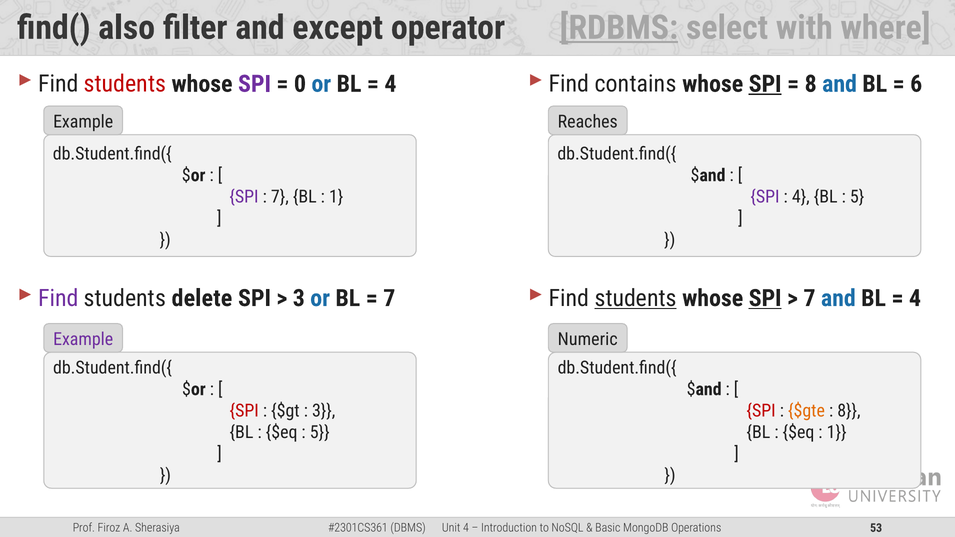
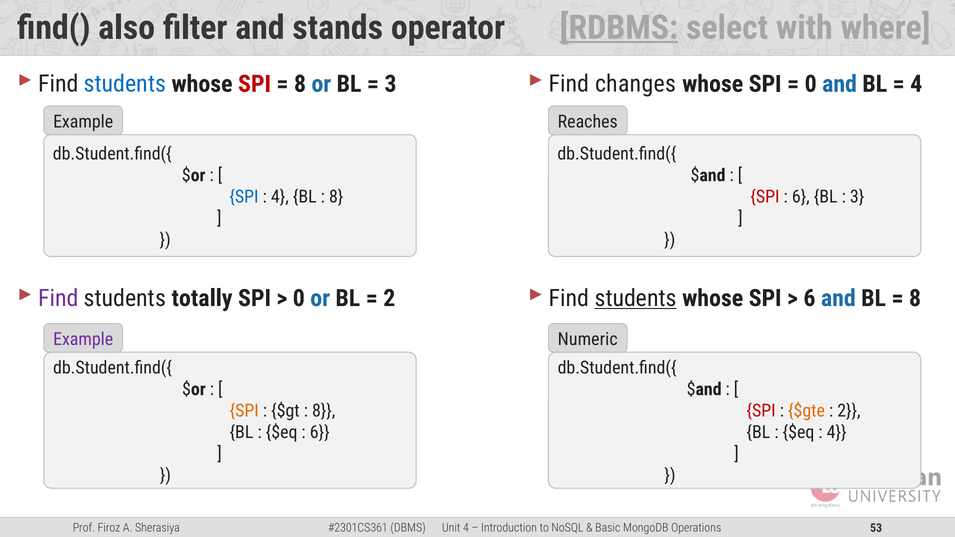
except: except -> stands (338, 28)
students colour: red -> blue (125, 84)
SPI colour: purple -> red (254, 84)
0: 0 -> 8 (300, 84)
4: 4 -> 3 (390, 84)
contains: contains -> changes (636, 84)
SPI underline: present -> none (765, 84)
8: 8 -> 0 (811, 84)
6: 6 -> 4 (916, 84)
SPI colour: purple -> blue (244, 197)
7: 7 -> 4 (280, 197)
1: 1 -> 8 (336, 197)
SPI colour: purple -> red (765, 197)
4: 4 -> 6 (801, 197)
5: 5 -> 3 (857, 197)
delete: delete -> totally (202, 298)
3: 3 -> 0 (299, 298)
7: 7 -> 2 (389, 298)
SPI underline: present -> none (765, 298)
7: 7 -> 6 (809, 298)
4: 4 -> 8 (915, 298)
SPI colour: red -> orange (244, 411)
3: 3 -> 8 (324, 411)
8: 8 -> 2 (849, 411)
5: 5 -> 6 (320, 432)
1: 1 -> 4 (837, 432)
